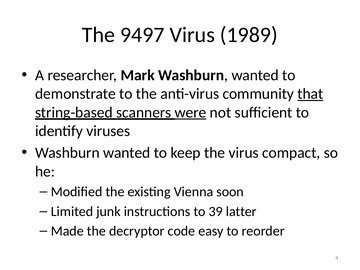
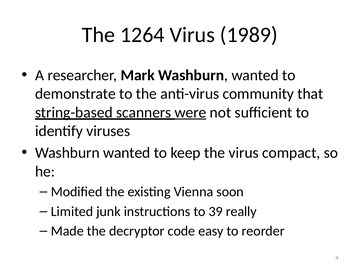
9497: 9497 -> 1264 (142, 35)
that underline: present -> none (310, 94)
latter: latter -> really (241, 211)
